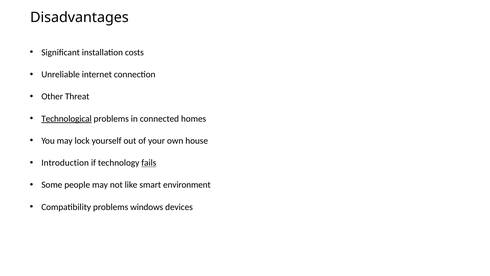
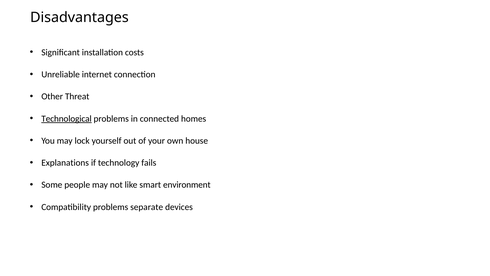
Introduction: Introduction -> Explanations (65, 163)
fails underline: present -> none (149, 163)
windows: windows -> separate (147, 207)
